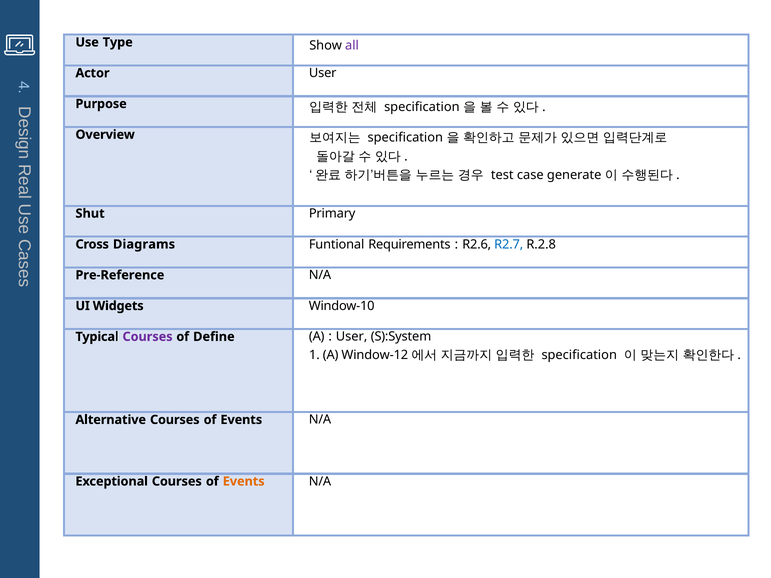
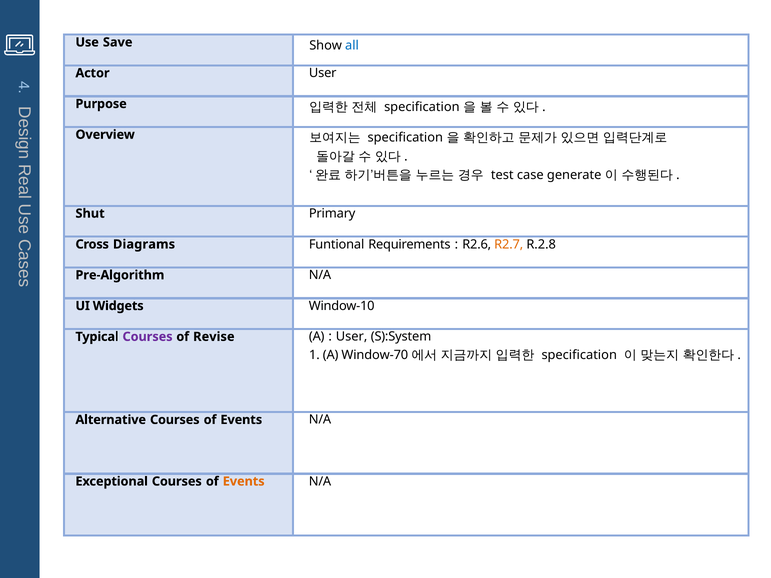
Type: Type -> Save (118, 42)
all colour: purple -> blue (352, 45)
R2.7 colour: blue -> orange (509, 244)
Pre-Reference: Pre-Reference -> Pre-Algorithm (120, 275)
Define: Define -> Revise (214, 337)
Window-12: Window-12 -> Window-70 (375, 355)
